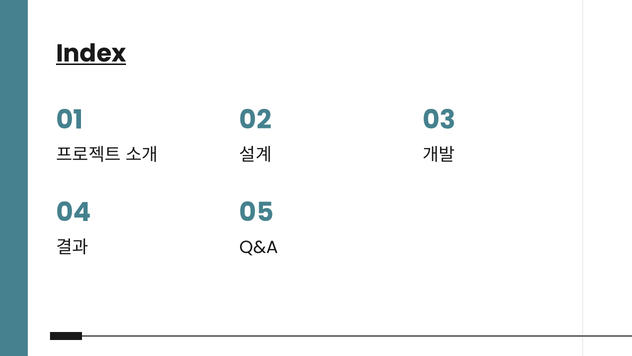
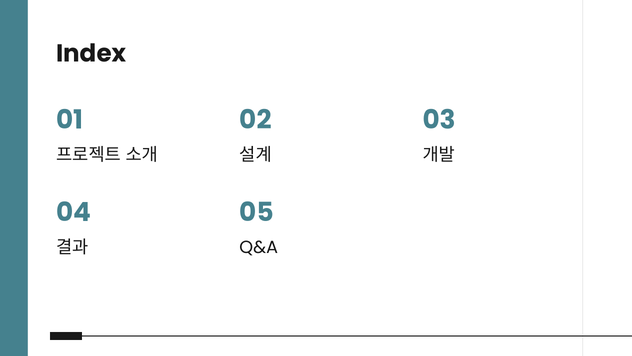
Index underline: present -> none (91, 54)
